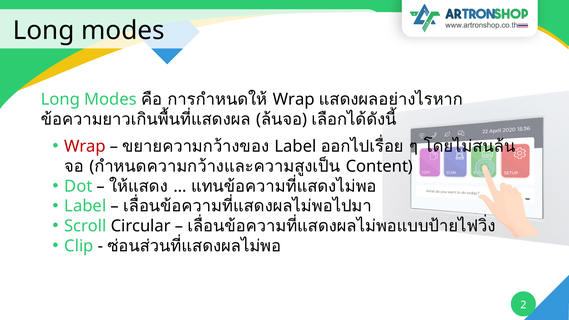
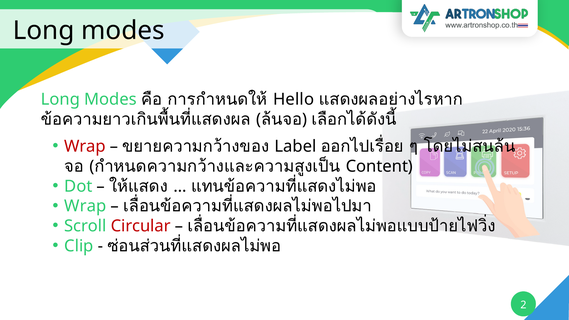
Wrap: Wrap -> Hello (294, 99)
Label: Label -> Wrap (85, 206)
Circular colour: black -> red (141, 226)
